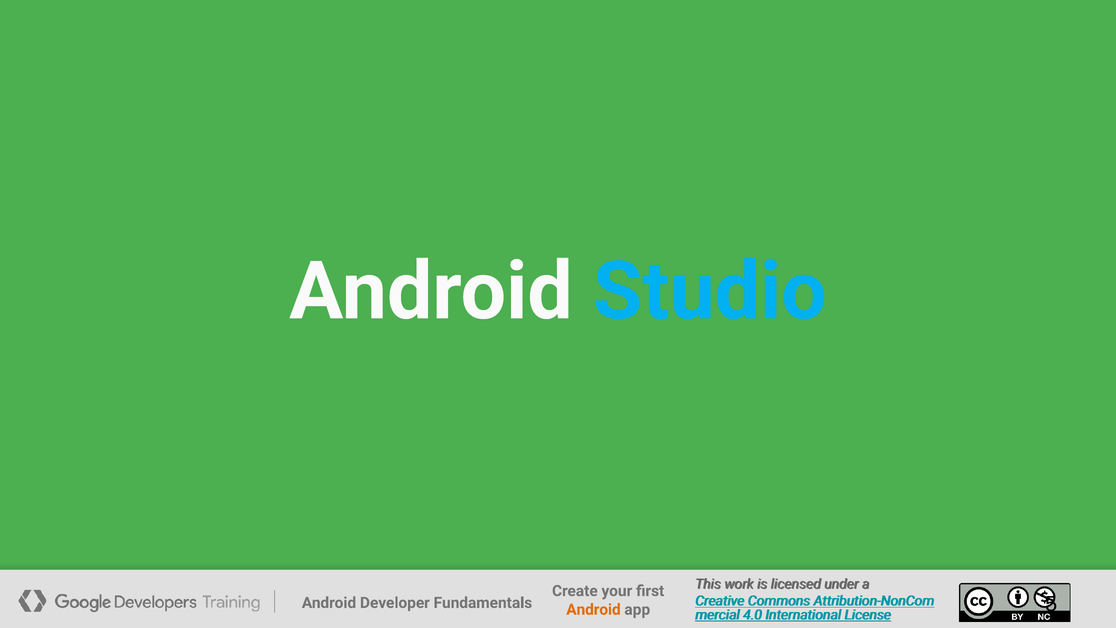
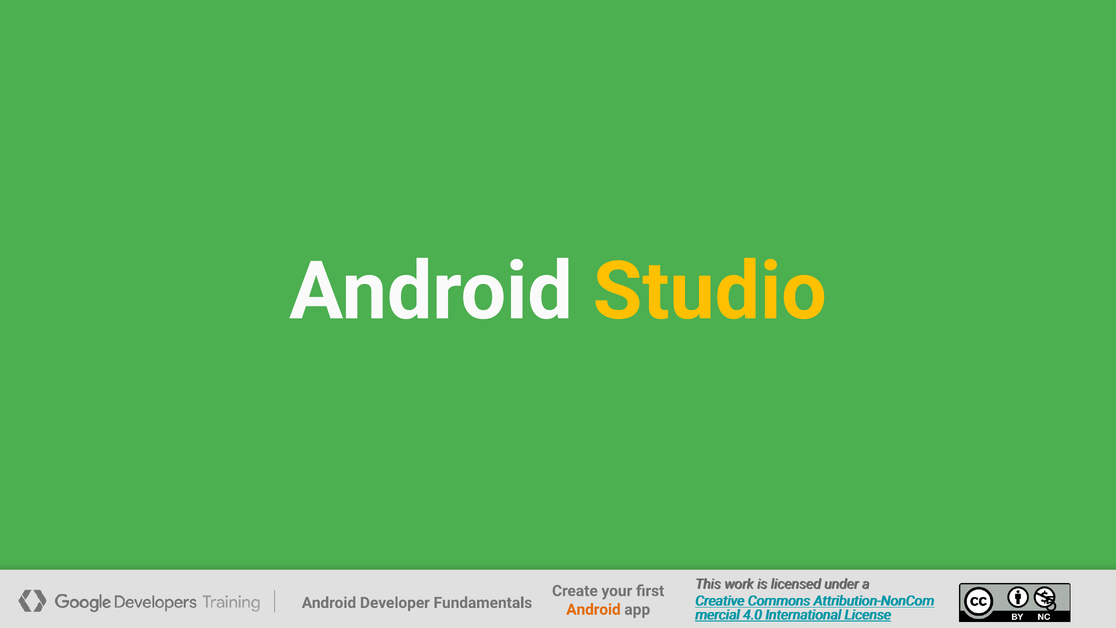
Studio colour: light blue -> yellow (710, 292)
